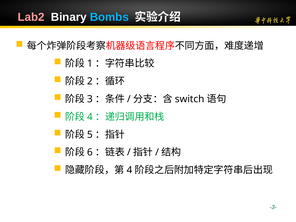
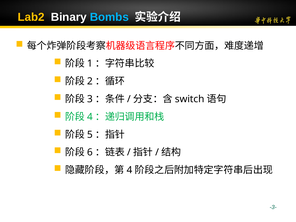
Lab2 colour: pink -> yellow (31, 17)
